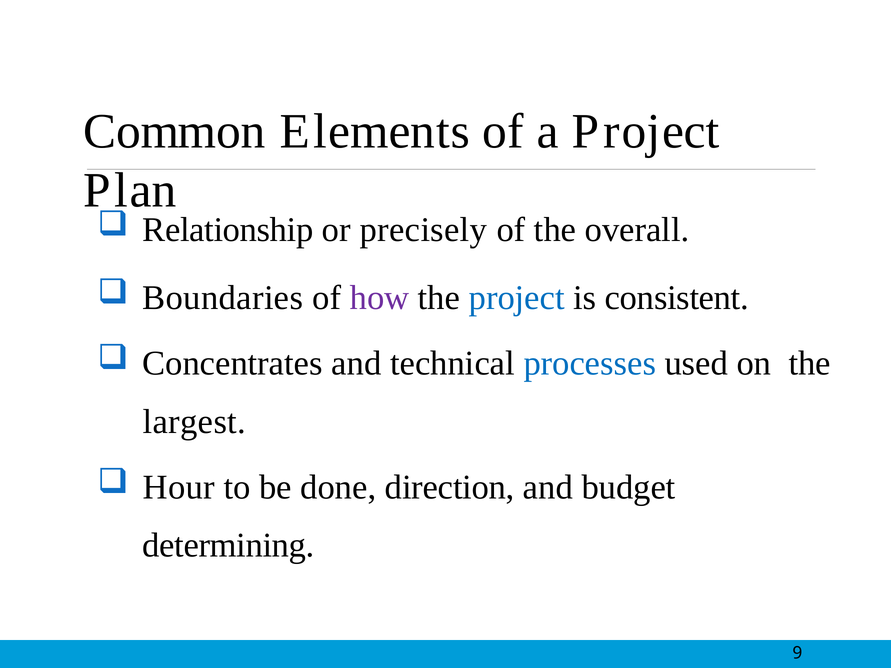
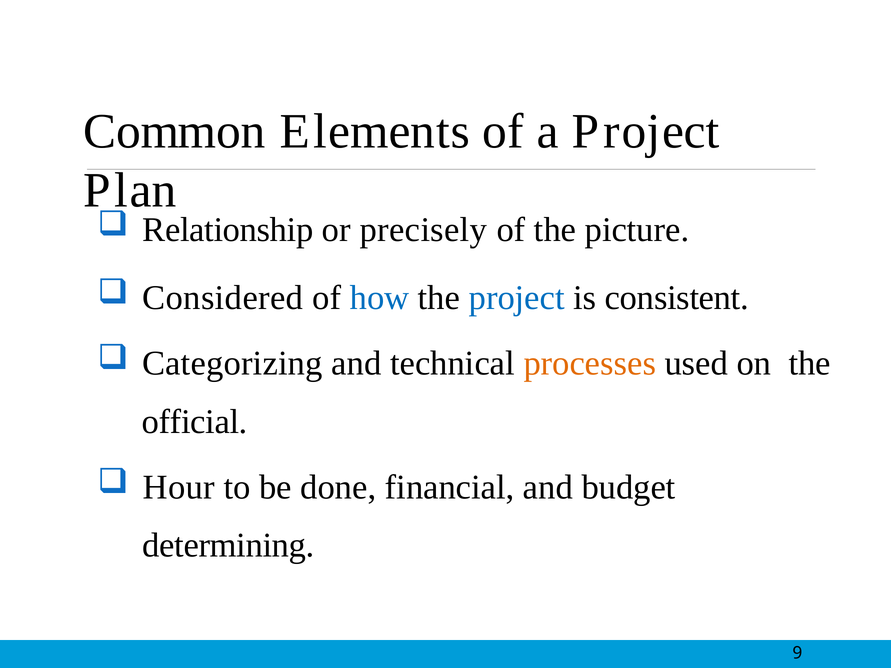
overall: overall -> picture (637, 230)
Boundaries: Boundaries -> Considered (223, 298)
how colour: purple -> blue (380, 298)
Concentrates: Concentrates -> Categorizing (232, 364)
processes colour: blue -> orange (590, 364)
largest: largest -> official (195, 422)
direction: direction -> financial (450, 487)
